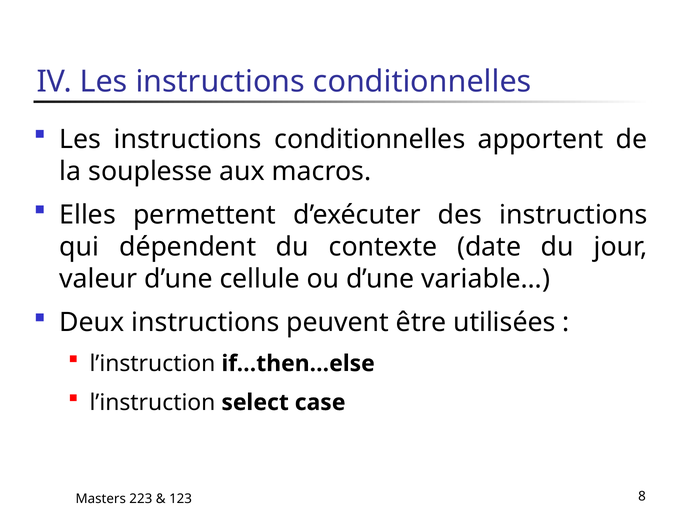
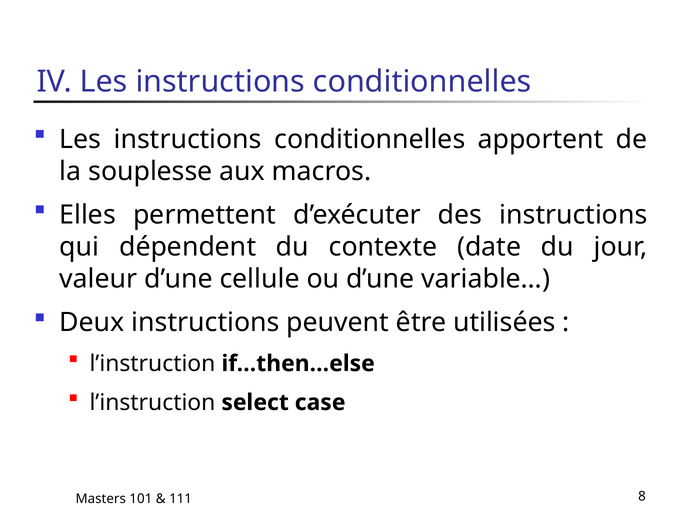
223: 223 -> 101 (141, 499)
123: 123 -> 111 (181, 499)
